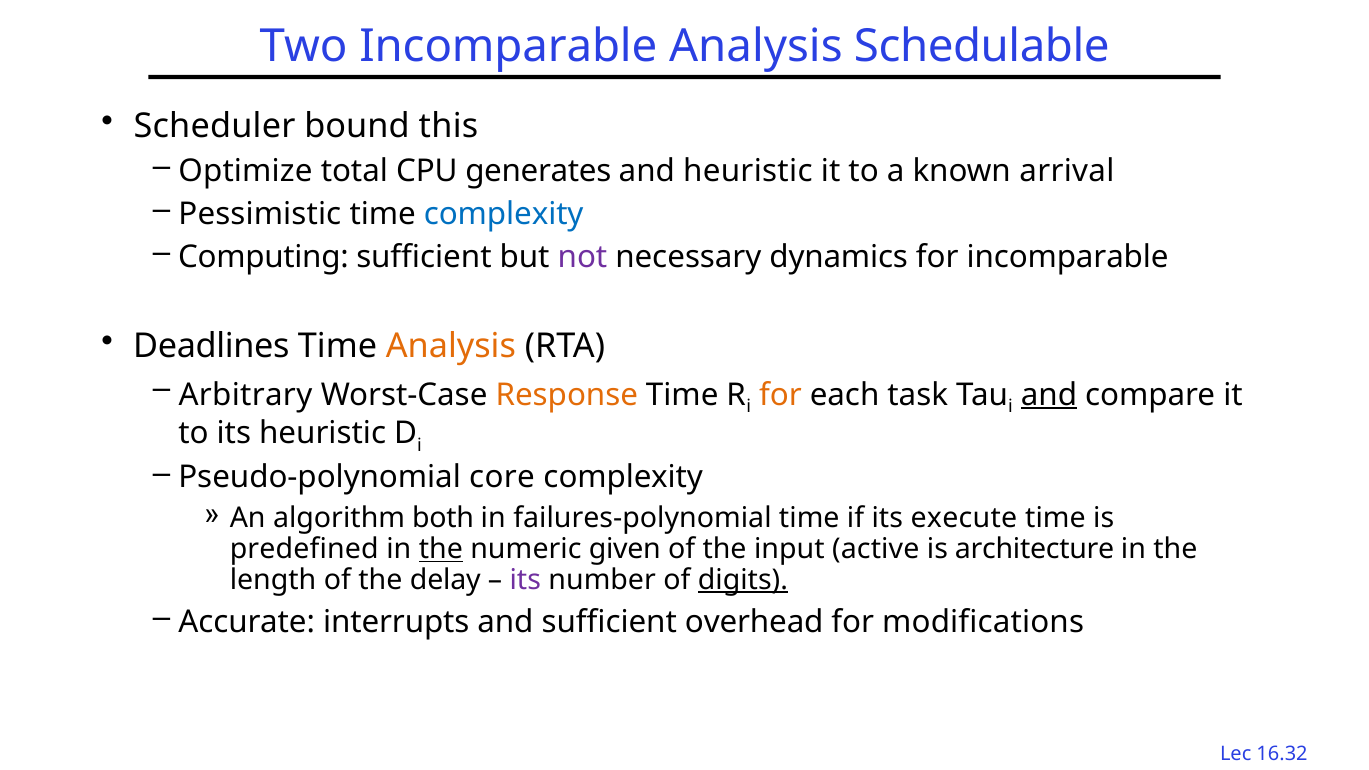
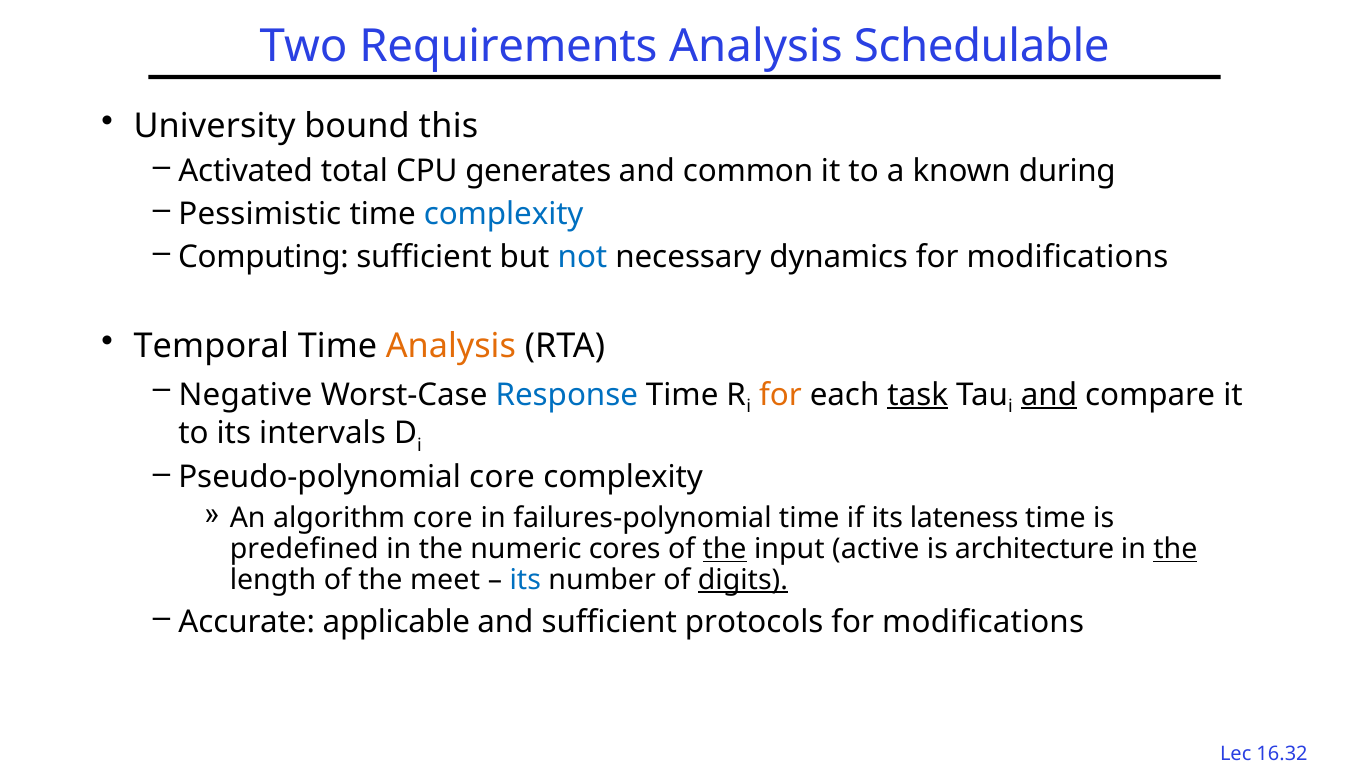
Two Incomparable: Incomparable -> Requirements (508, 47)
Scheduler: Scheduler -> University (215, 126)
Optimize: Optimize -> Activated (246, 171)
and heuristic: heuristic -> common (748, 171)
arrival: arrival -> during (1067, 171)
not colour: purple -> blue (582, 257)
incomparable: incomparable -> modifications (1067, 257)
Deadlines: Deadlines -> Temporal (211, 346)
Arbitrary: Arbitrary -> Negative (245, 395)
Response colour: orange -> blue (567, 395)
task underline: none -> present (918, 395)
its heuristic: heuristic -> intervals (323, 433)
algorithm both: both -> core (443, 518)
execute: execute -> lateness (964, 518)
the underline: present -> none (441, 549)
given: given -> cores (625, 549)
the underline: none -> present (725, 549)
the underline: none -> present (1175, 549)
delay: delay -> meet (445, 580)
its colour: purple -> blue (525, 580)
interrupts: interrupts -> applicable (396, 622)
overhead: overhead -> protocols (754, 622)
